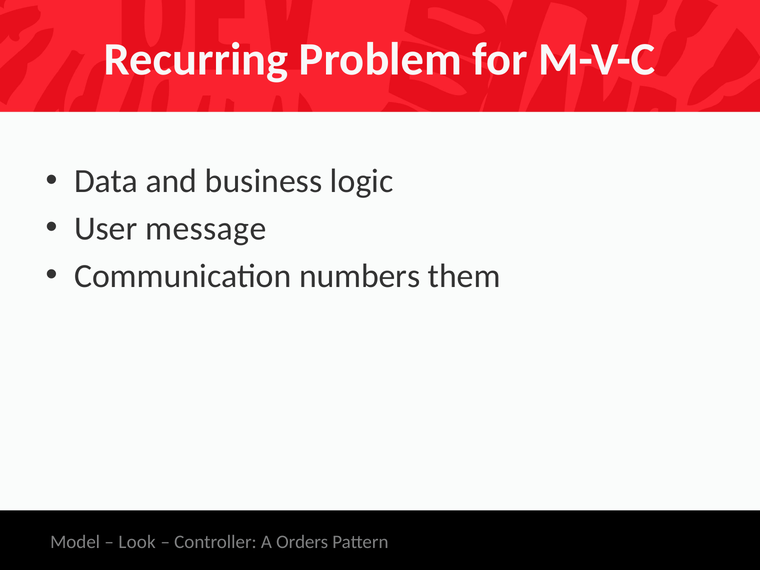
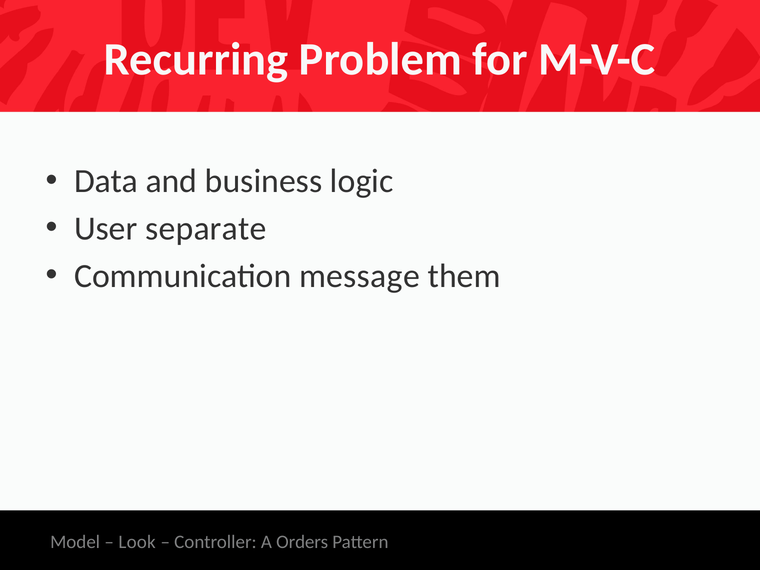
message: message -> separate (206, 229)
numbers: numbers -> message (359, 276)
